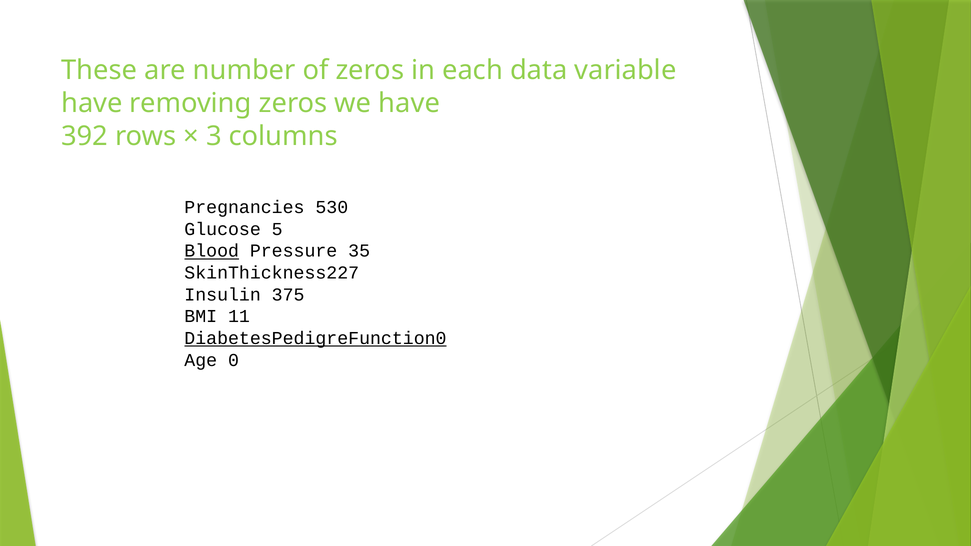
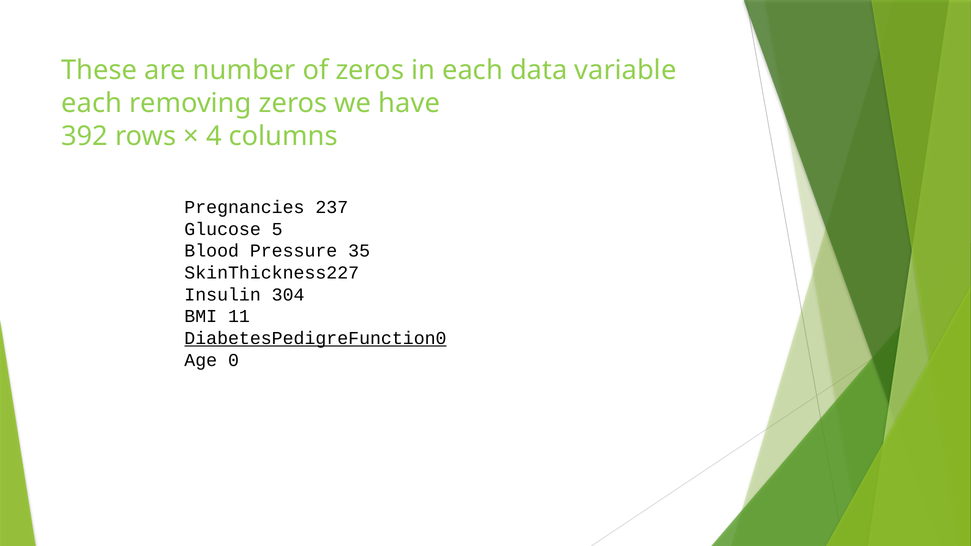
have: have -> each (92, 103)
3: 3 -> 4 (214, 136)
530: 530 -> 237 (332, 207)
Blood underline: present -> none (212, 251)
375: 375 -> 304 (288, 295)
